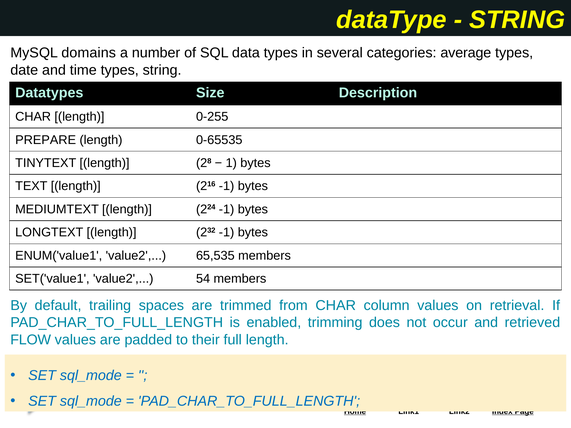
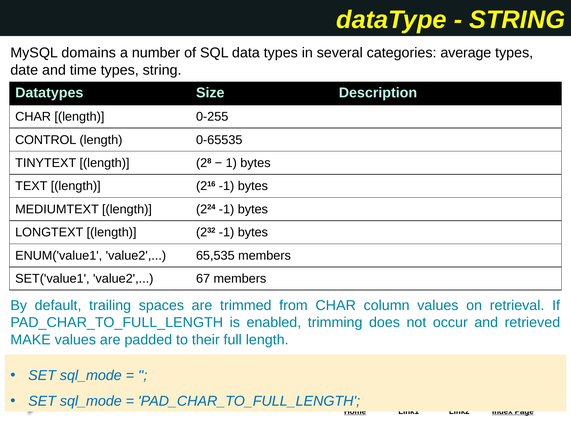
PREPARE: PREPARE -> CONTROL (46, 140)
54: 54 -> 67 (203, 279)
FLOW: FLOW -> MAKE (31, 340)
